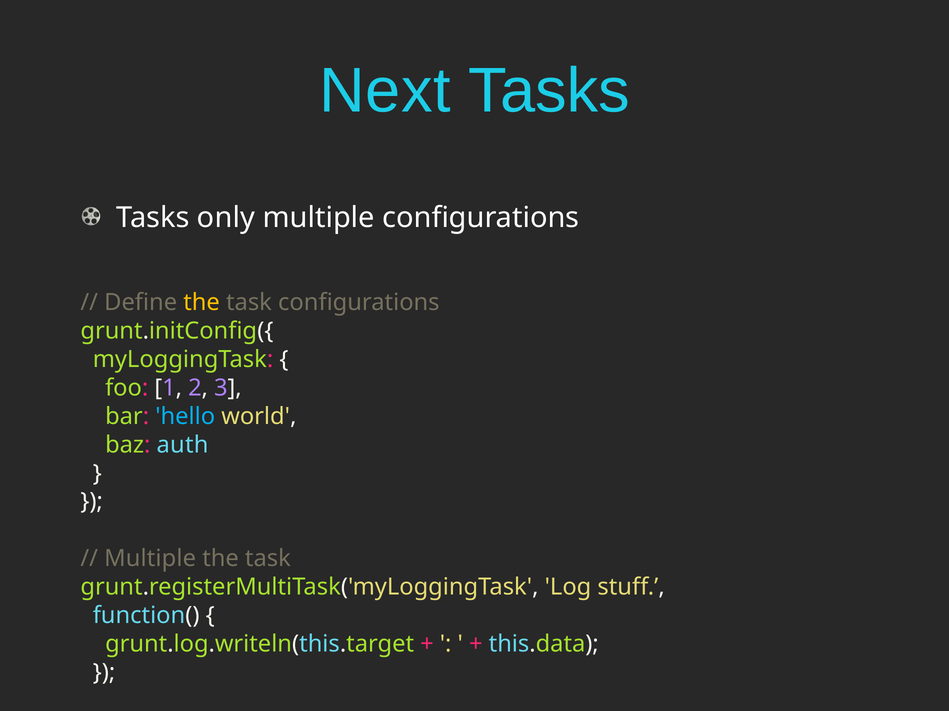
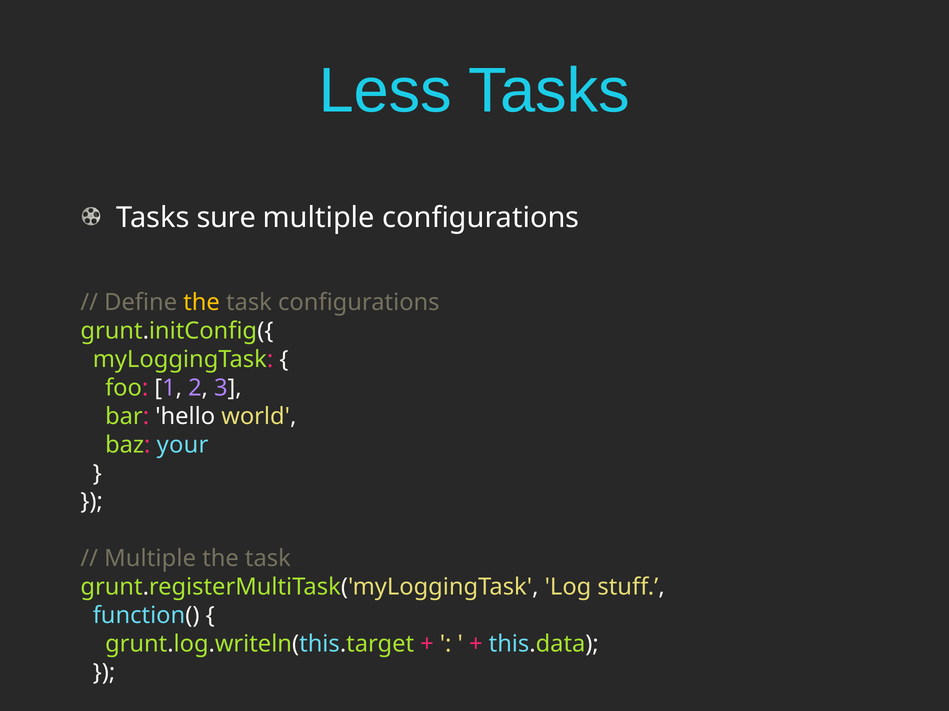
Next: Next -> Less (385, 91)
only: only -> sure (226, 218)
hello colour: light blue -> white (185, 417)
auth: auth -> your (183, 445)
